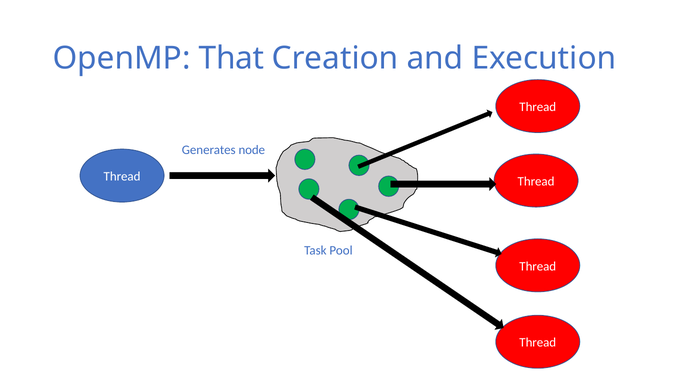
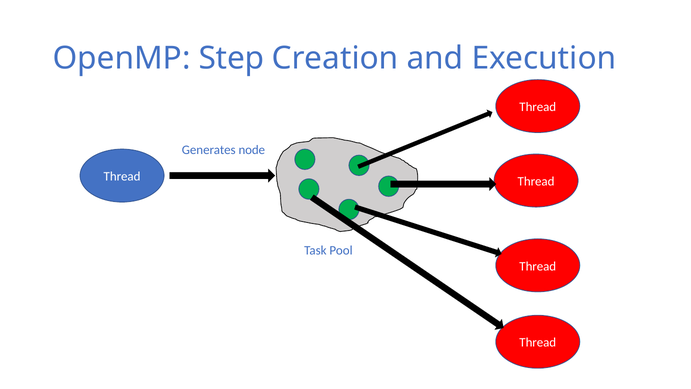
That: That -> Step (231, 58)
